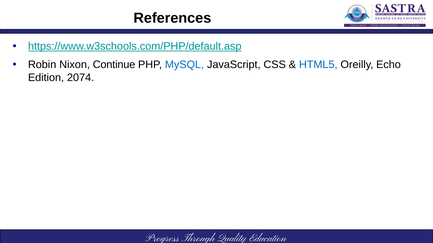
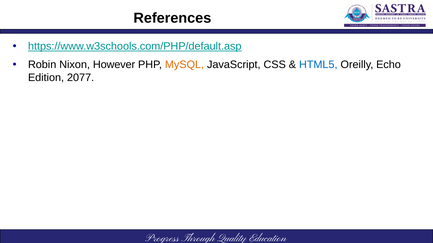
Continue: Continue -> However (114, 65)
MySQL colour: blue -> orange (184, 65)
2074: 2074 -> 2077 (81, 78)
